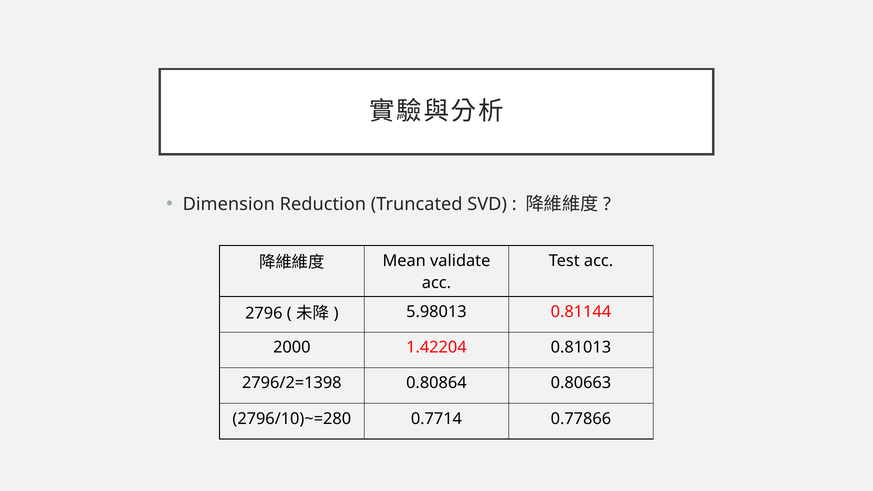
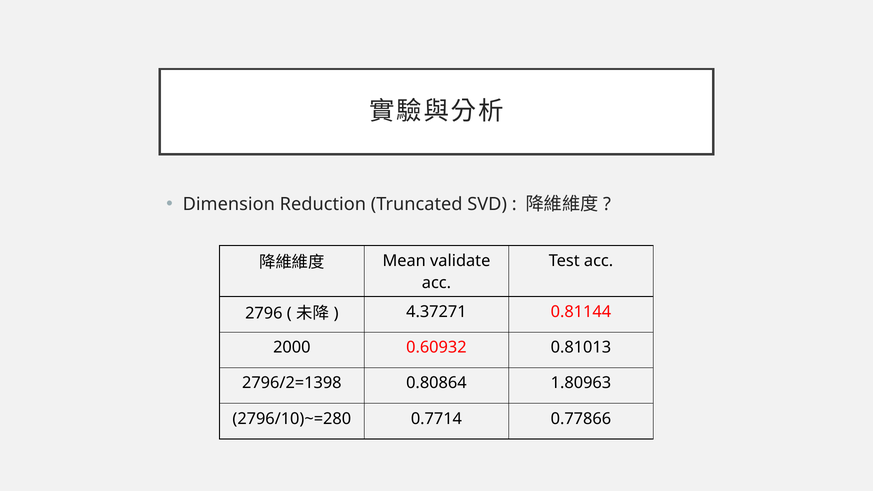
5.98013: 5.98013 -> 4.37271 (436, 312)
1.42204: 1.42204 -> 0.60932 (436, 348)
0.80663: 0.80663 -> 1.80963 (581, 383)
